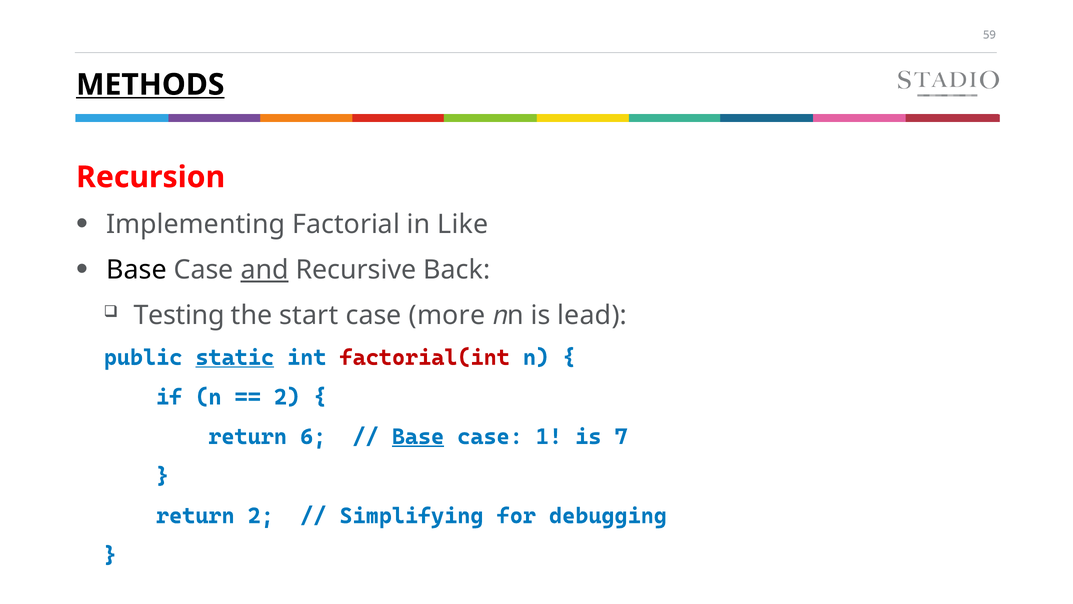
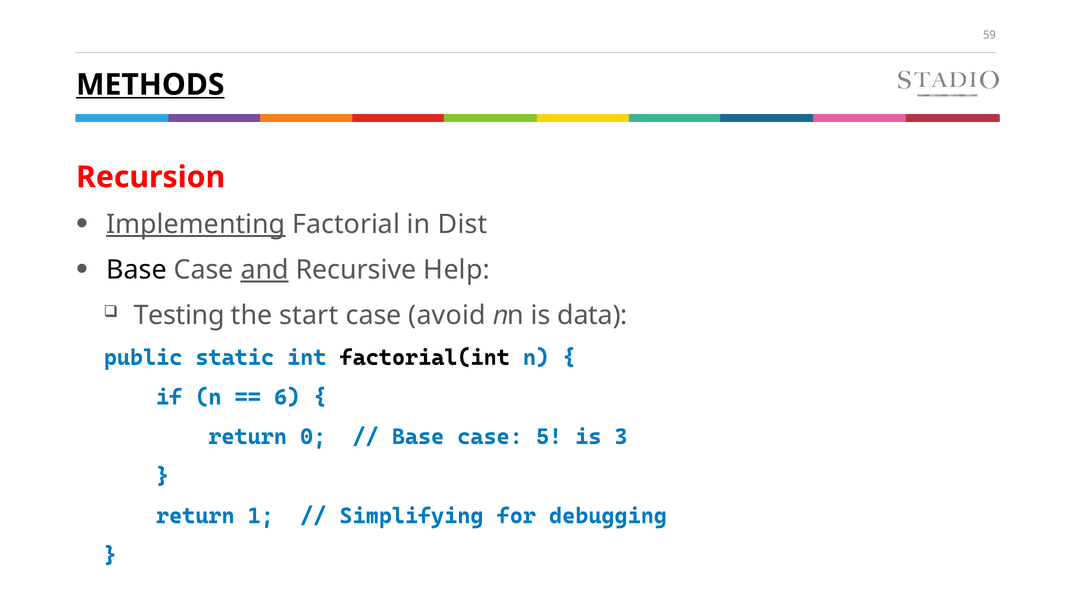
Implementing underline: none -> present (196, 224)
Like: Like -> Dist (463, 224)
Back: Back -> Help (457, 270)
more: more -> avoid (447, 315)
lead: lead -> data (592, 315)
static underline: present -> none (235, 357)
factorial(int colour: red -> black (425, 357)
2: 2 -> 6 (287, 397)
6: 6 -> 0 (313, 436)
Base underline: present -> none (418, 436)
1: 1 -> 5 (549, 436)
7: 7 -> 3 (621, 436)
return 2: 2 -> 1 (261, 515)
